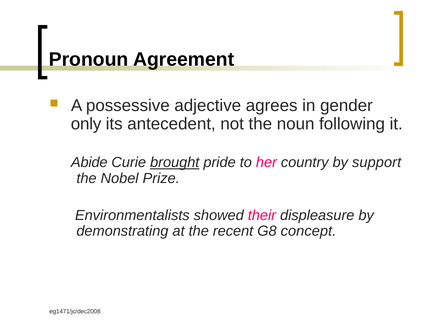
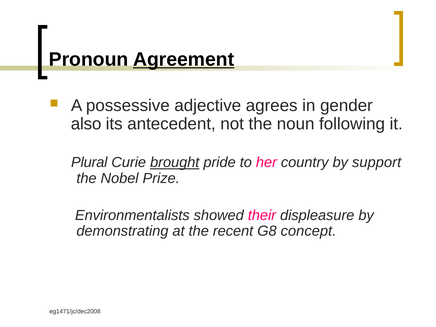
Agreement underline: none -> present (184, 60)
only: only -> also (86, 124)
Abide: Abide -> Plural (89, 163)
